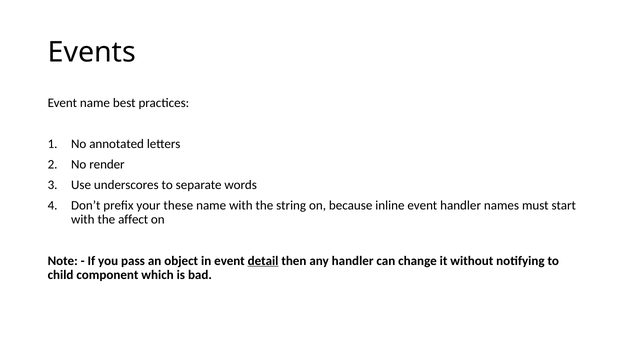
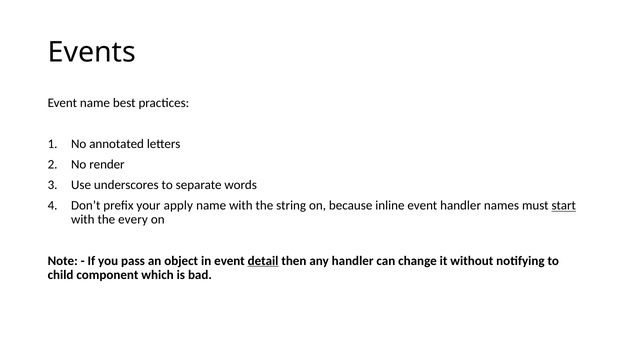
these: these -> apply (178, 206)
start underline: none -> present (564, 206)
affect: affect -> every (133, 220)
